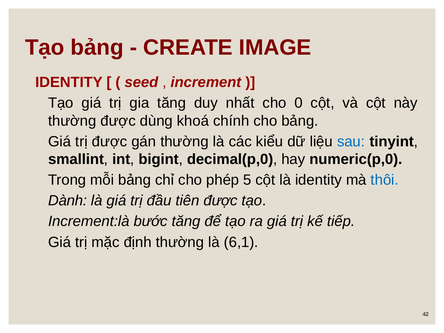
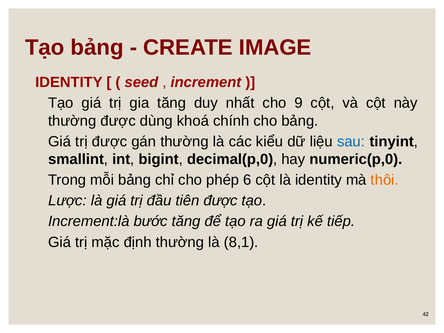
0: 0 -> 9 (299, 103)
5: 5 -> 6 (247, 180)
thôi colour: blue -> orange (385, 180)
Dành: Dành -> Lược (67, 201)
6,1: 6,1 -> 8,1 (241, 242)
